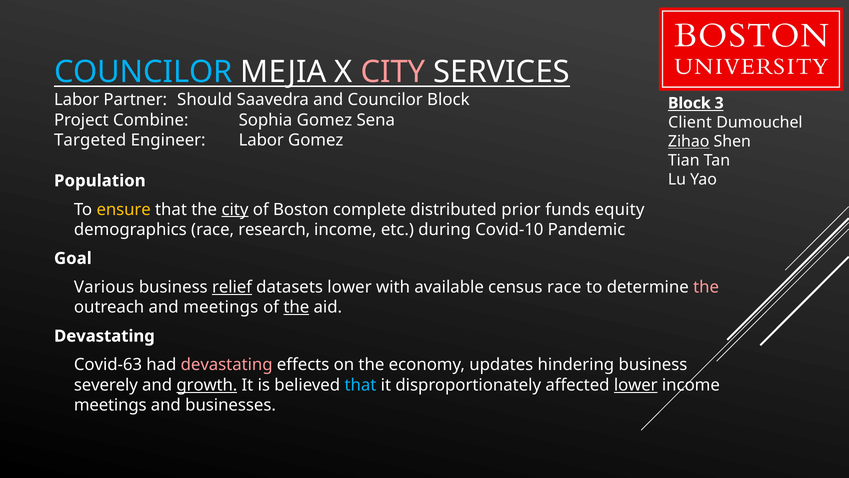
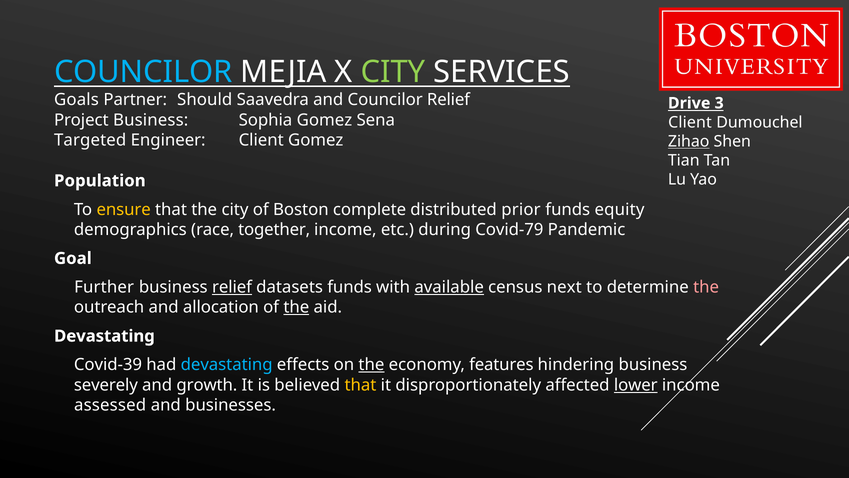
CITY colour: pink -> light green (393, 72)
Labor: Labor -> Goals (76, 100)
Councilor Block: Block -> Relief (448, 100)
Block: Block -> Drive (689, 103)
Project Combine: Combine -> Business (151, 120)
Engineer Labor: Labor -> Client (261, 140)
city underline: present -> none (235, 209)
research: research -> together (274, 229)
Covid-10: Covid-10 -> Covid-79 (509, 229)
Various: Various -> Further (104, 287)
datasets lower: lower -> funds (350, 287)
available underline: none -> present (449, 287)
census race: race -> next (564, 287)
and meetings: meetings -> allocation (221, 307)
Covid-63: Covid-63 -> Covid-39 (108, 365)
devastating colour: pink -> light blue (227, 365)
the underline: none -> present (371, 365)
updates: updates -> features (501, 365)
growth underline: present -> none (207, 385)
that colour: light blue -> yellow (360, 385)
meetings: meetings -> assessed (110, 405)
